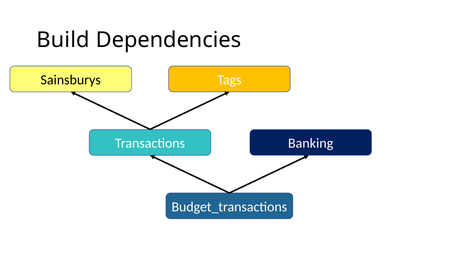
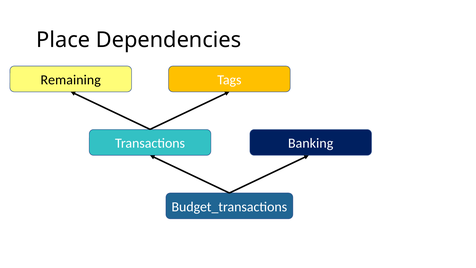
Build: Build -> Place (63, 40)
Sainsburys: Sainsburys -> Remaining (71, 80)
